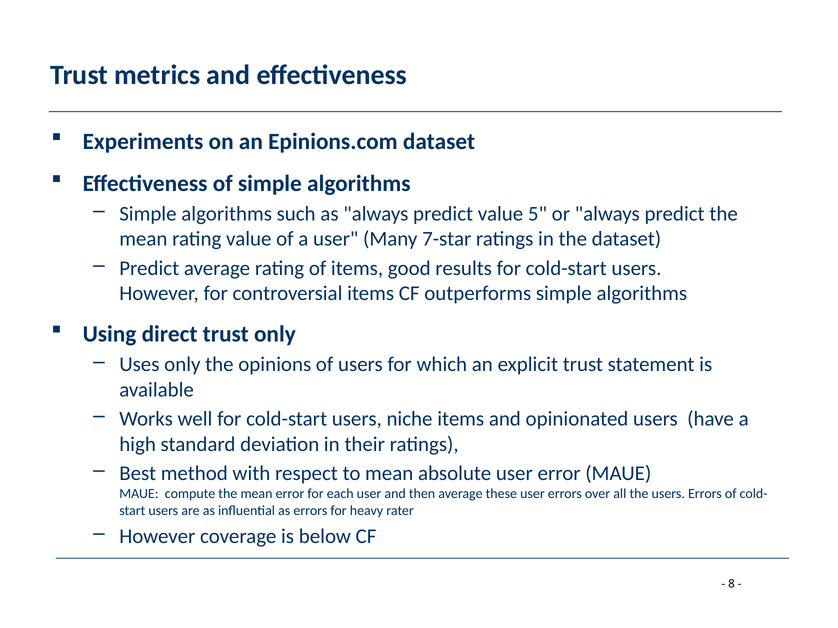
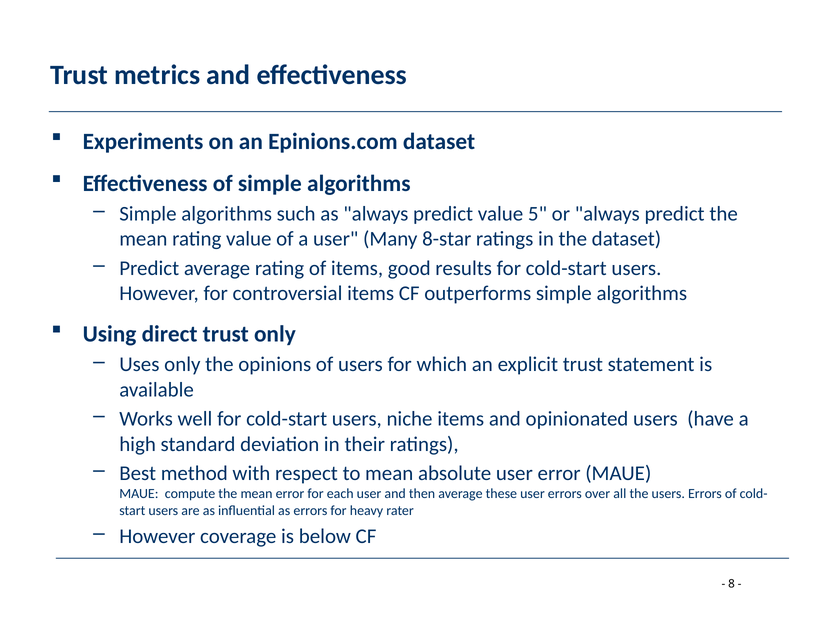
7-star: 7-star -> 8-star (447, 239)
